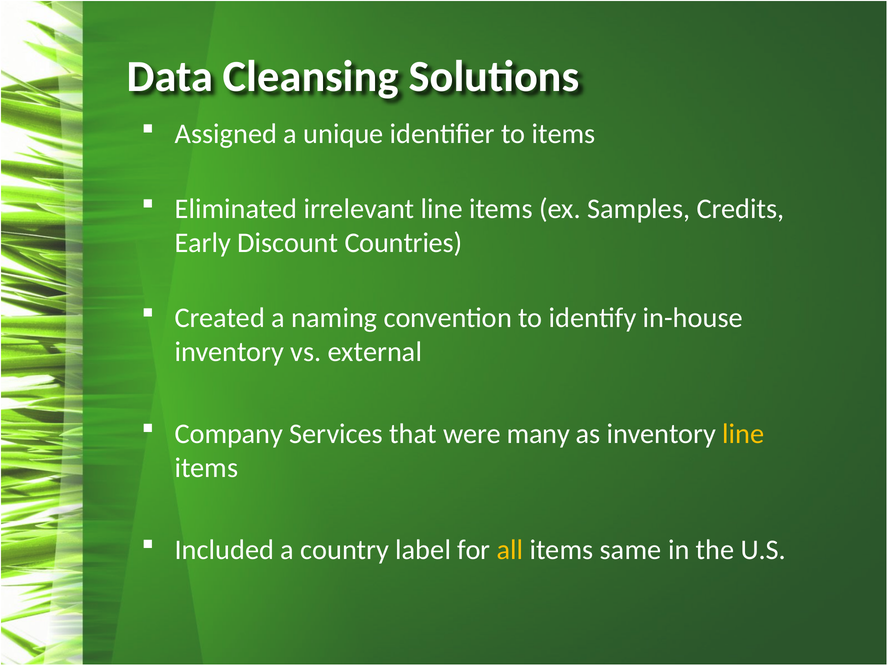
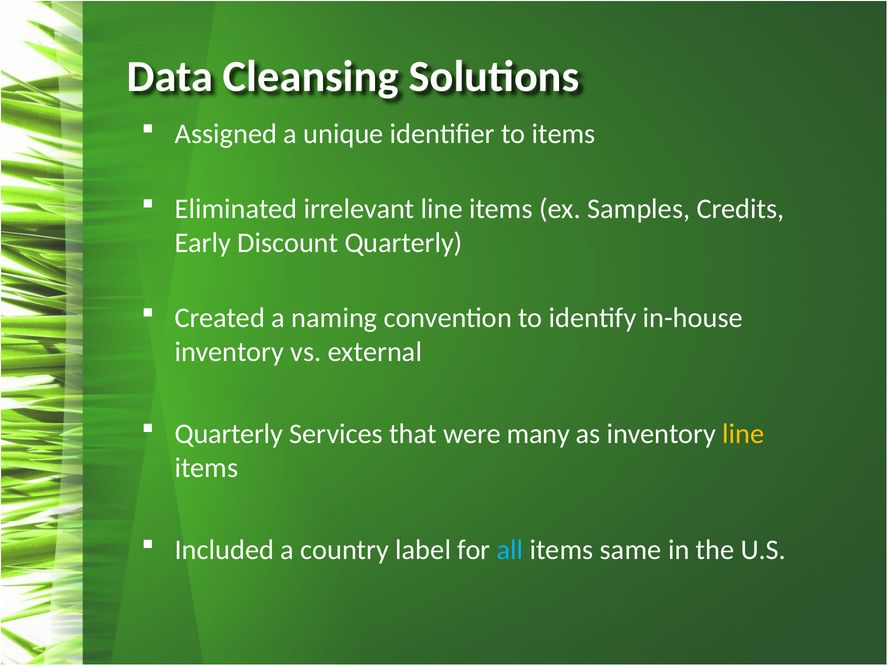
Discount Countries: Countries -> Quarterly (403, 243)
Company: Company -> Quarterly (229, 434)
all colour: yellow -> light blue (510, 550)
